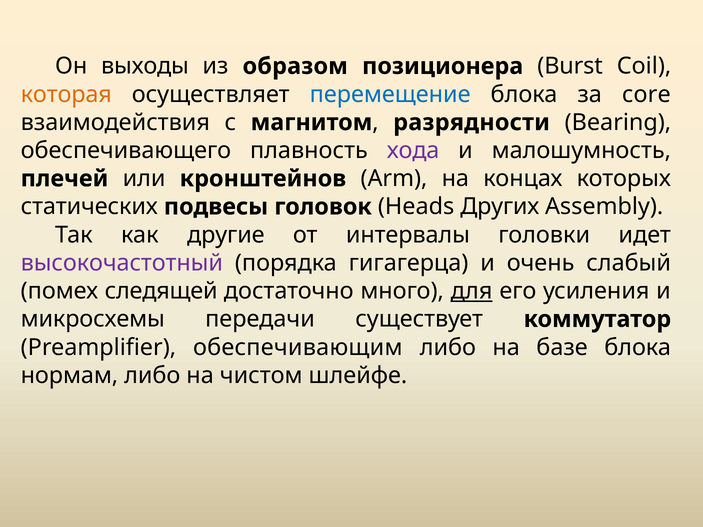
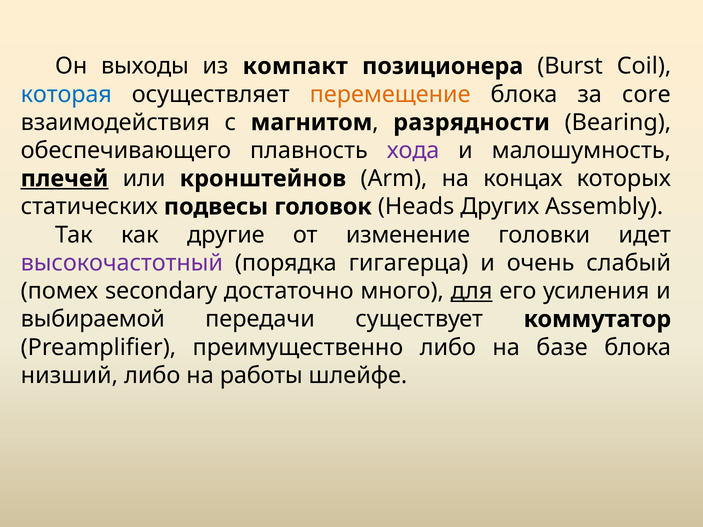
образом: образом -> компакт (295, 66)
которая colour: orange -> blue (66, 94)
перемещение colour: blue -> orange (390, 94)
плечей underline: none -> present (65, 179)
интервалы: интервалы -> изменение (408, 235)
следящей: следящей -> secondary (161, 291)
микросхемы: микросхемы -> выбираемой (93, 319)
обеспечивающим: обеспечивающим -> преимущественно (298, 347)
нормам: нормам -> низший (69, 376)
чистом: чистом -> работы (261, 376)
